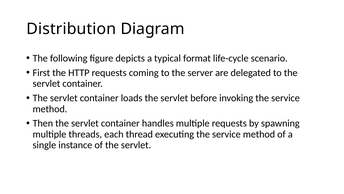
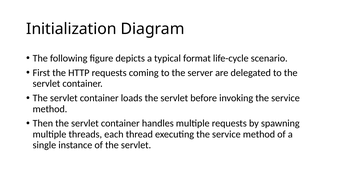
Distribution: Distribution -> Initialization (71, 29)
